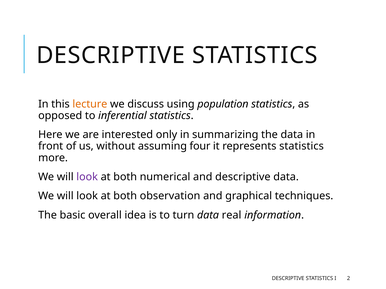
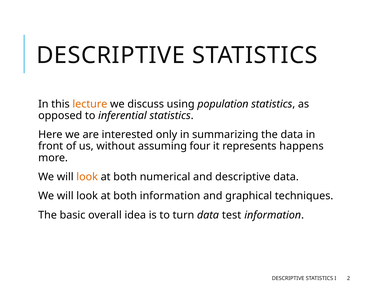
represents statistics: statistics -> happens (301, 146)
look colour: purple -> orange (87, 177)
both observation: observation -> information (170, 196)
real: real -> test (232, 215)
